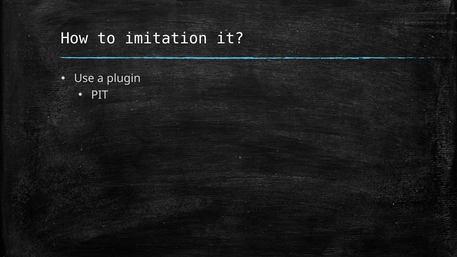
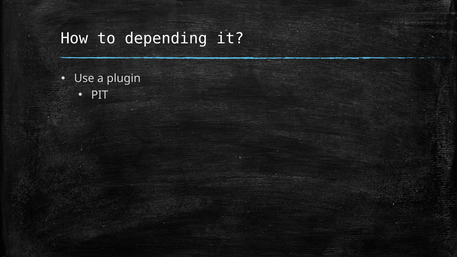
imitation: imitation -> depending (166, 39)
